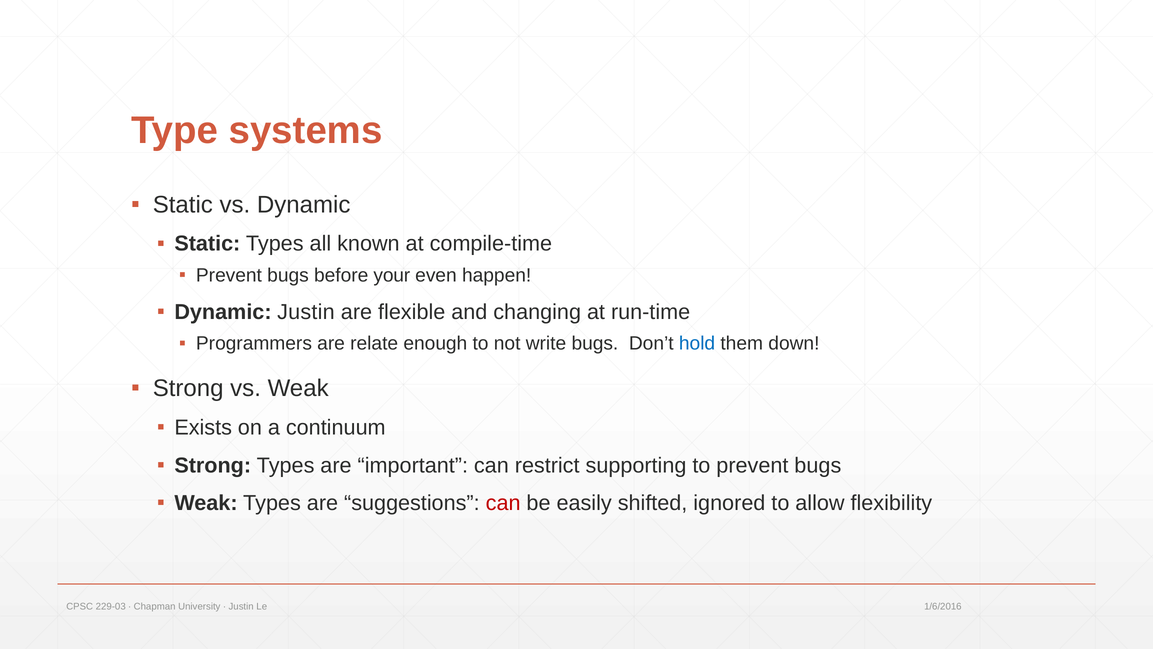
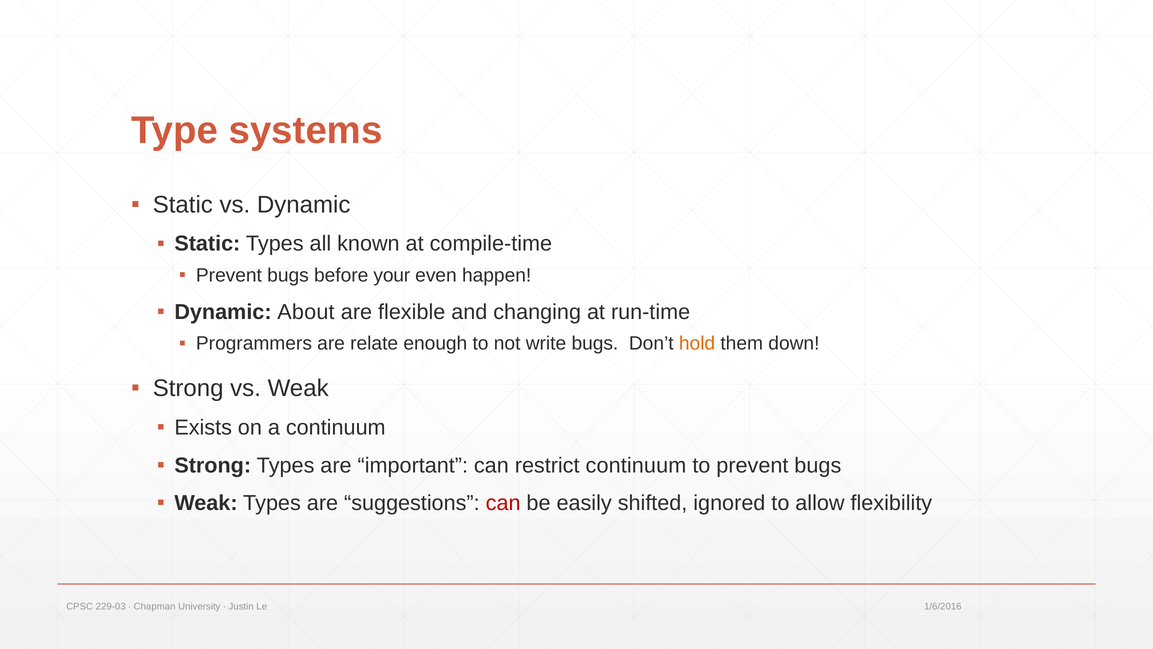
Dynamic Justin: Justin -> About (306, 312)
hold colour: blue -> orange (697, 343)
restrict supporting: supporting -> continuum (636, 465)
